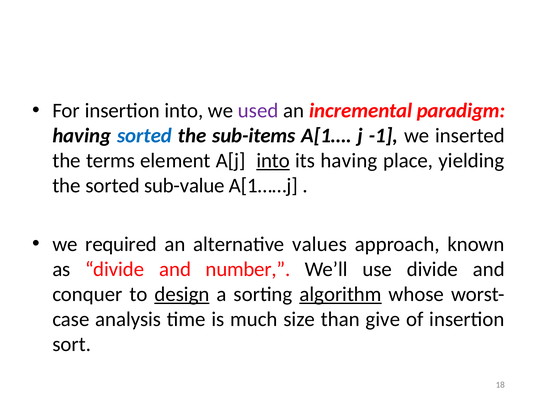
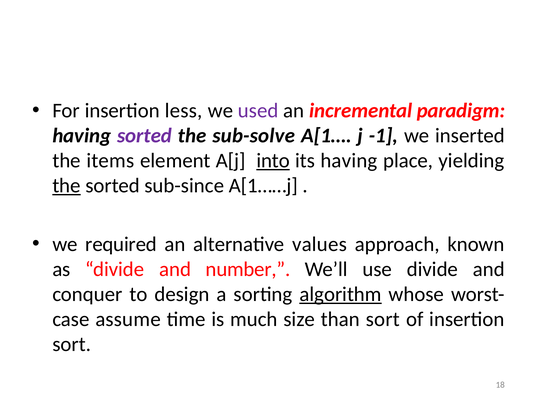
insertion into: into -> less (184, 111)
sorted colour: blue -> purple (145, 136)
sub-items: sub-items -> sub-solve (254, 136)
terms: terms -> items (110, 161)
the underline: none -> present (67, 186)
sub-value: sub-value -> sub-since (184, 186)
design underline: present -> none (182, 294)
analysis: analysis -> assume (128, 319)
than give: give -> sort (383, 319)
